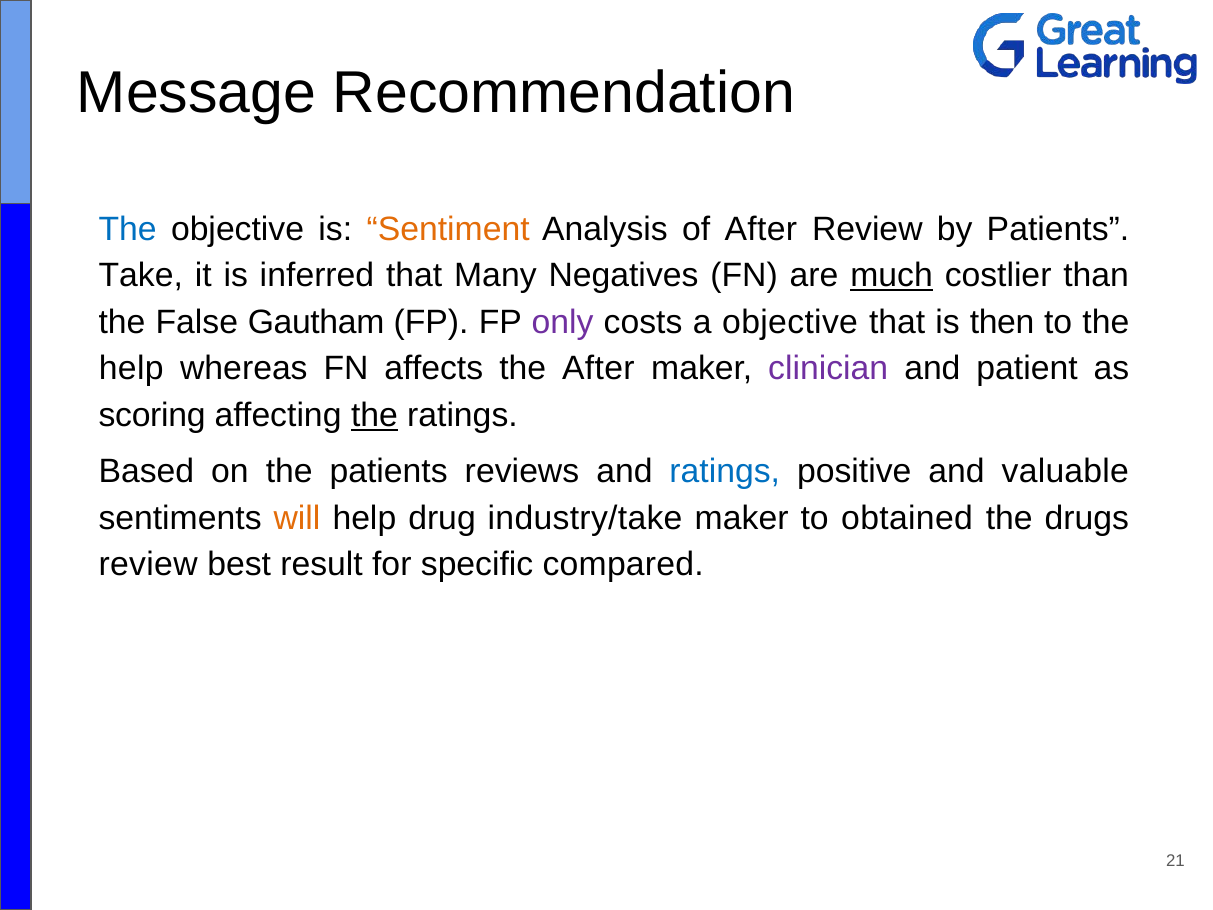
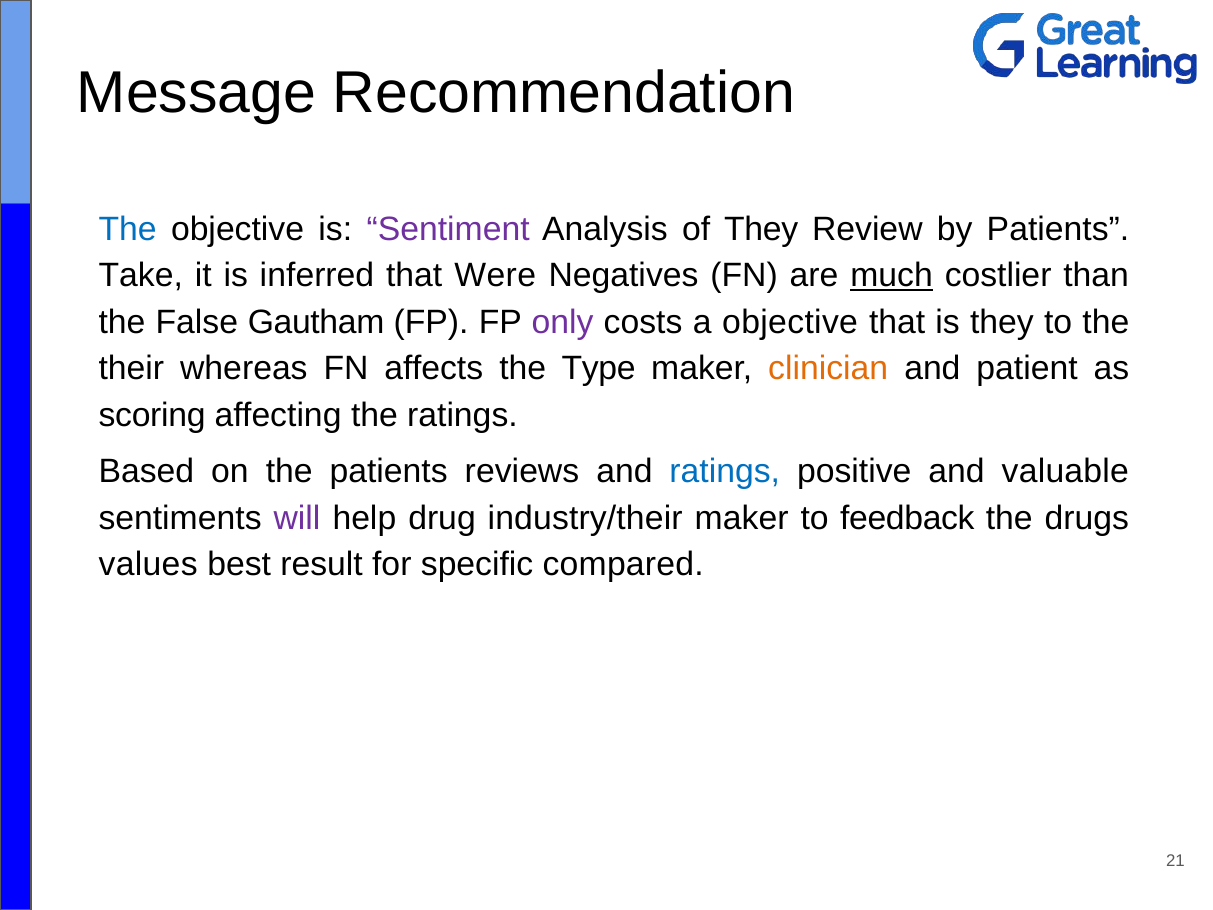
Sentiment colour: orange -> purple (448, 229)
of After: After -> They (761, 229)
Many: Many -> Were (495, 275)
is then: then -> they (1002, 322)
help: help -> their (131, 368)
the After: After -> Type (599, 368)
clinician colour: purple -> orange (828, 368)
the underline: present -> none (374, 415)
will colour: orange -> purple (297, 518)
industry/take: industry/take -> industry/their (585, 518)
obtained: obtained -> feedback (907, 518)
review: review -> values (148, 565)
